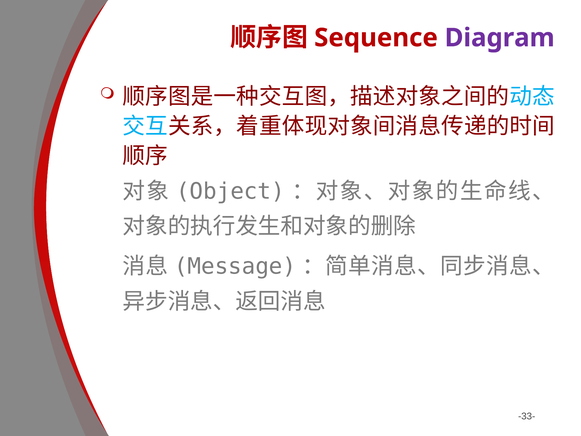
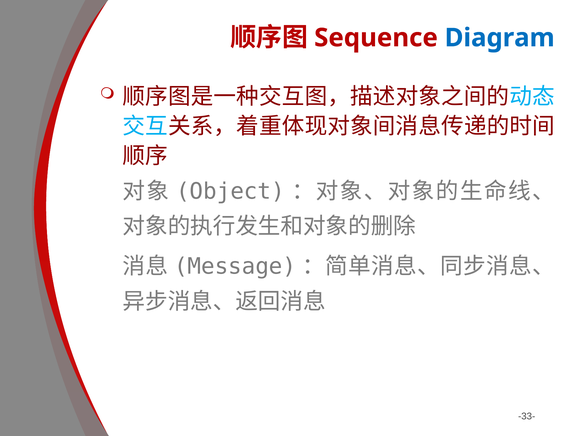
Diagram colour: purple -> blue (500, 38)
